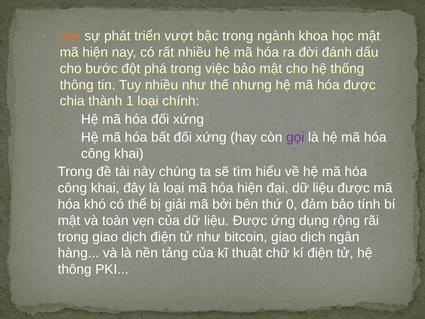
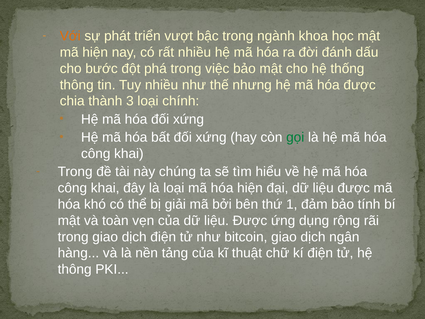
1: 1 -> 3 (130, 101)
gọi colour: purple -> green (295, 137)
0: 0 -> 1 (292, 204)
